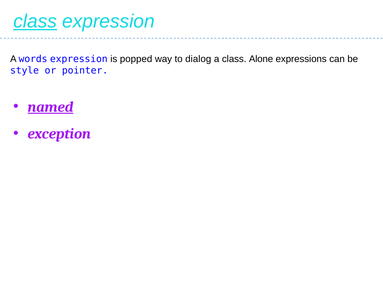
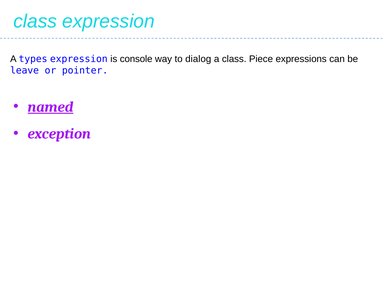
class underline: present -> none (35, 21)
words: words -> types (33, 59)
popped: popped -> console (136, 59)
Alone: Alone -> Piece (261, 59)
style: style -> leave (25, 70)
